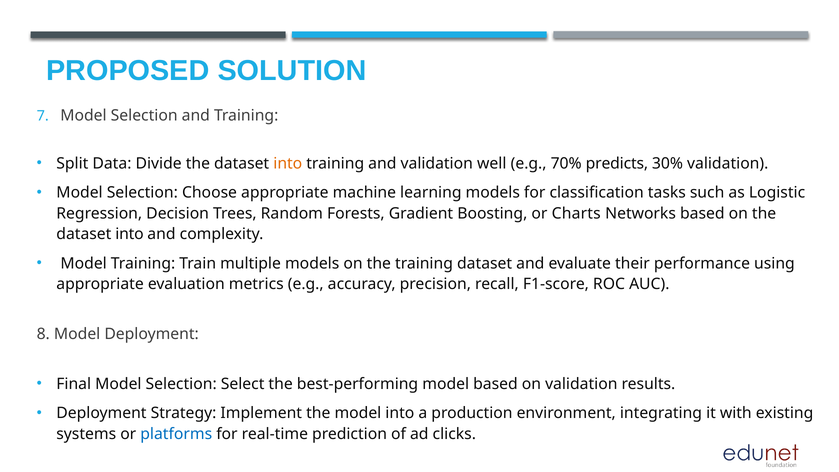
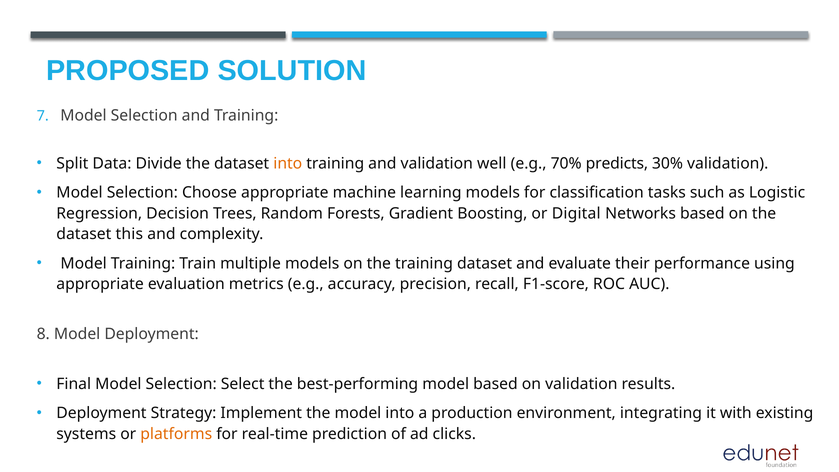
Charts: Charts -> Digital (576, 213)
into: into -> this (129, 234)
platforms colour: blue -> orange (176, 434)
